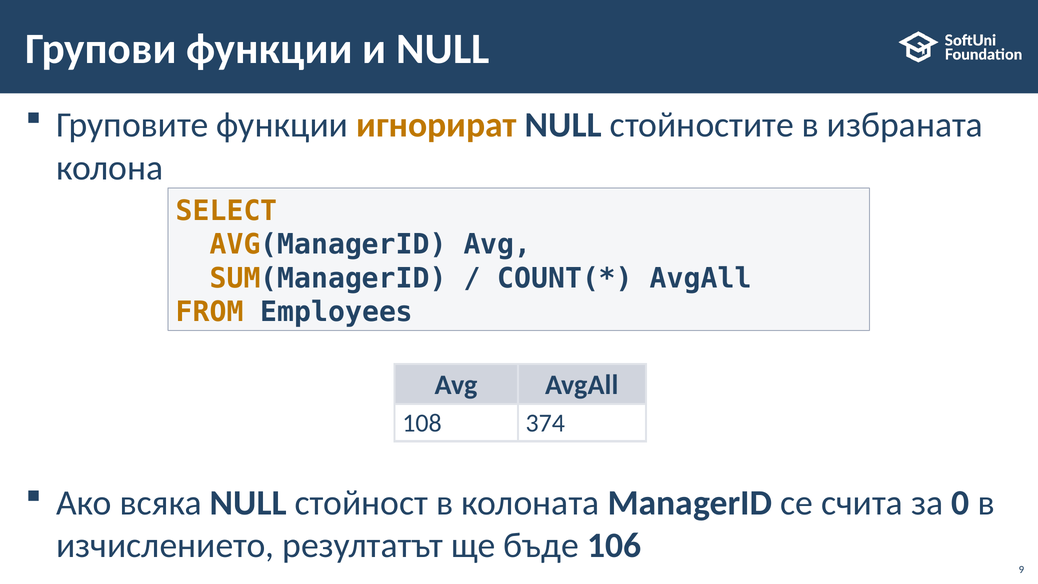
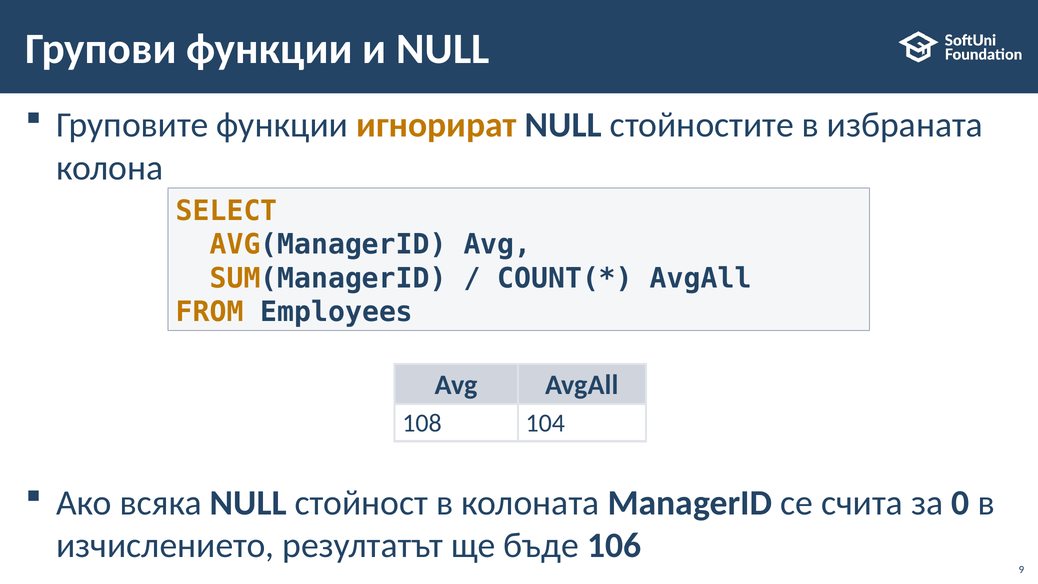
374: 374 -> 104 (545, 423)
